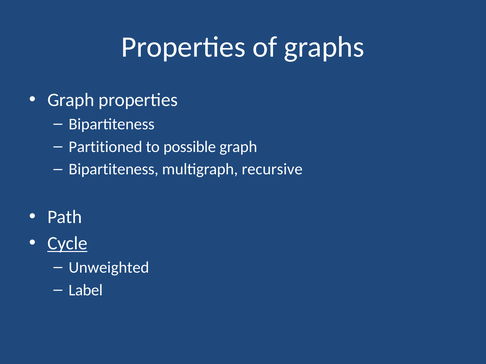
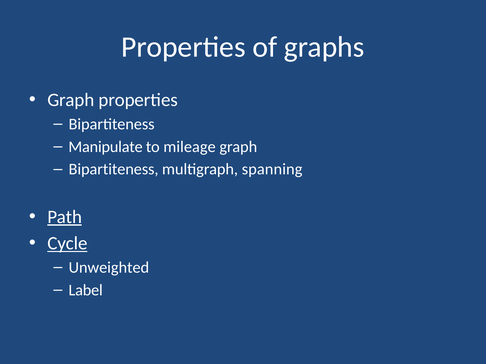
Partitioned: Partitioned -> Manipulate (106, 147)
possible: possible -> mileage (190, 147)
recursive: recursive -> spanning (272, 170)
Path underline: none -> present (65, 217)
